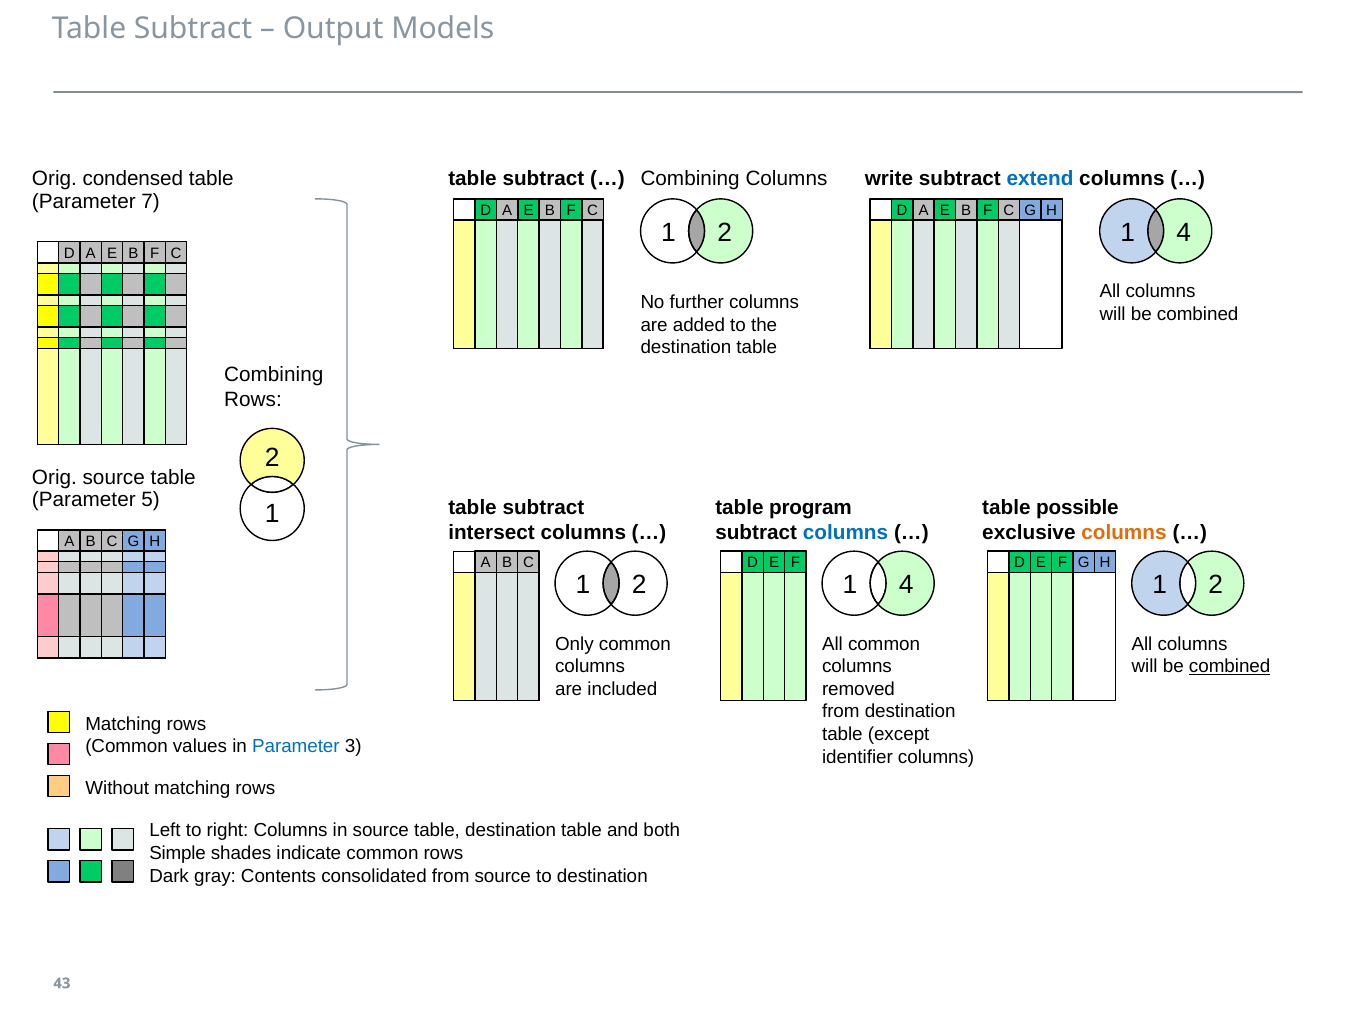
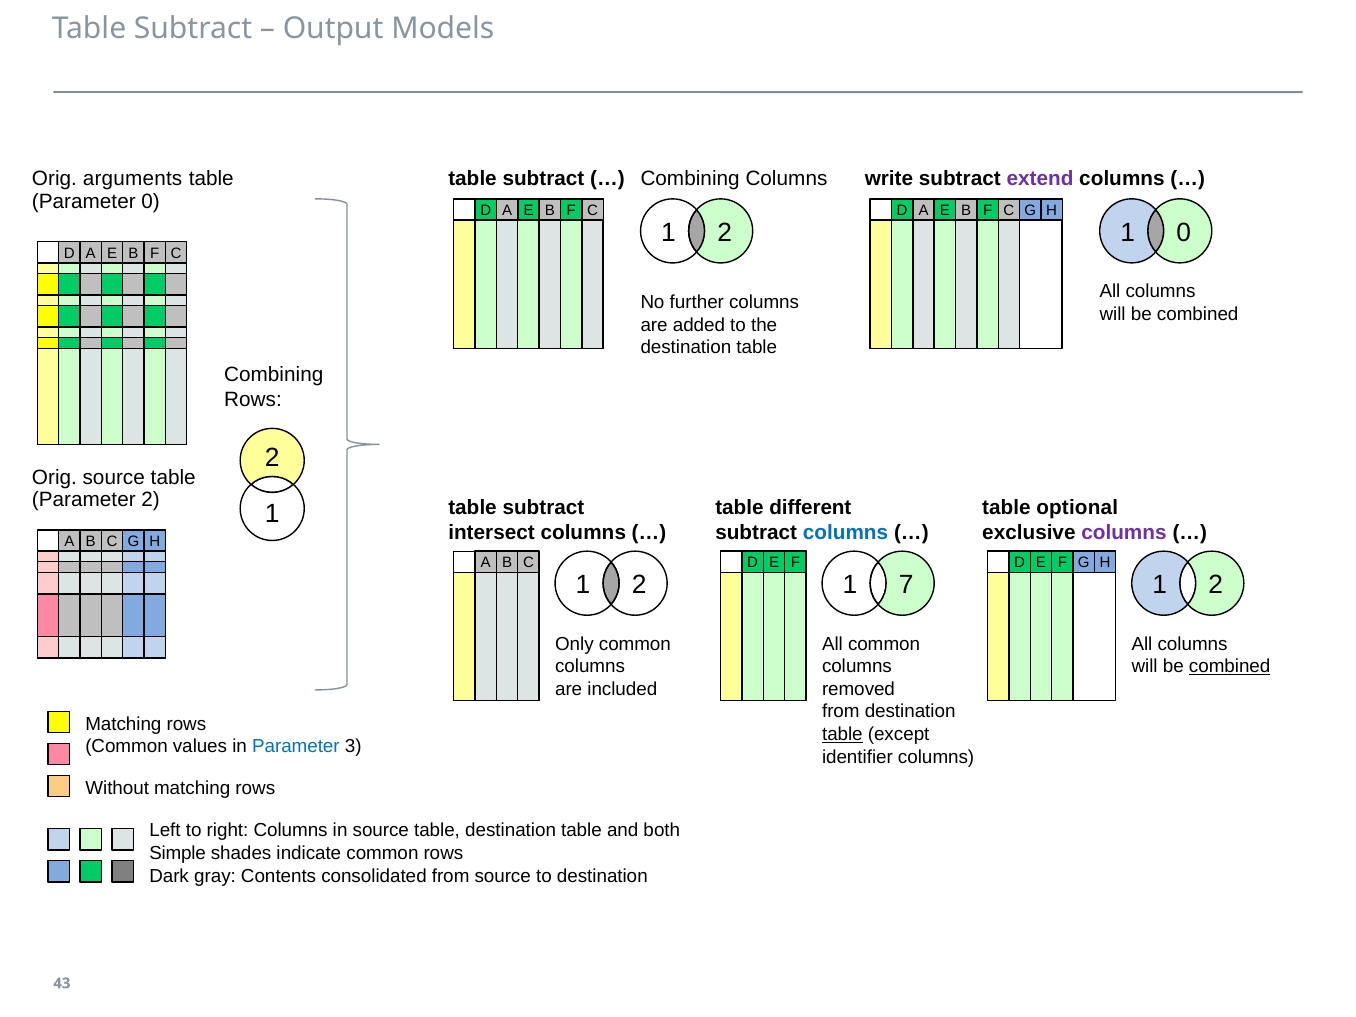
condensed: condensed -> arguments (133, 179)
extend colour: blue -> purple (1040, 179)
Parameter 7: 7 -> 0 (151, 201)
4: 4 -> 0 (1184, 233)
Parameter 5: 5 -> 2 (151, 499)
program: program -> different (810, 508)
possible: possible -> optional (1077, 508)
columns colour: orange -> purple (1124, 533)
4: 4 -> 7 (906, 585)
table underline: none -> present (842, 734)
